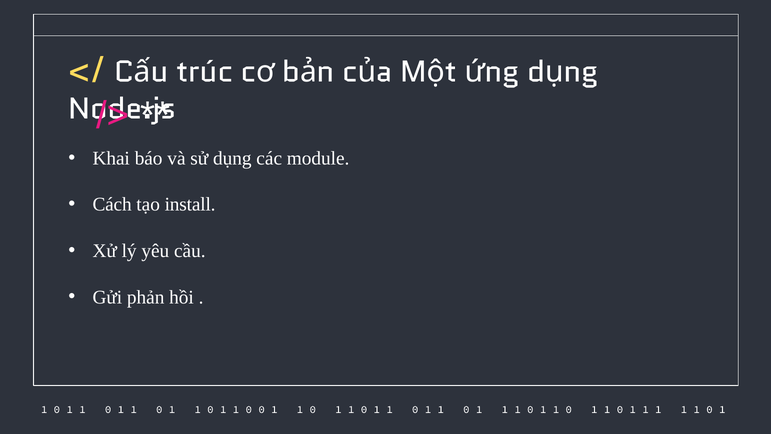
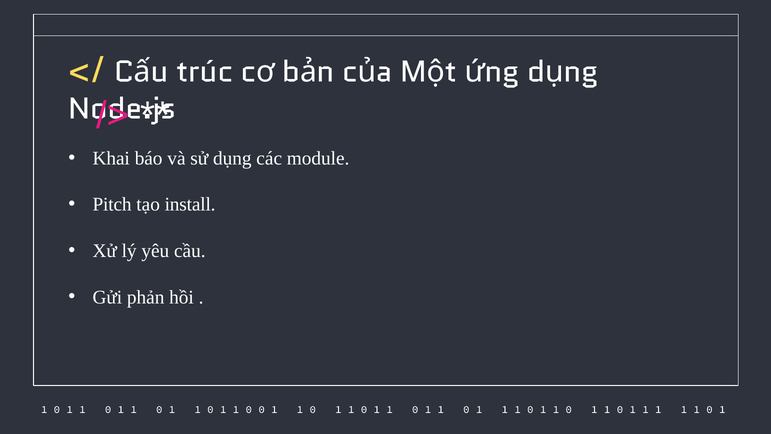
Cách: Cách -> Pitch (112, 204)
